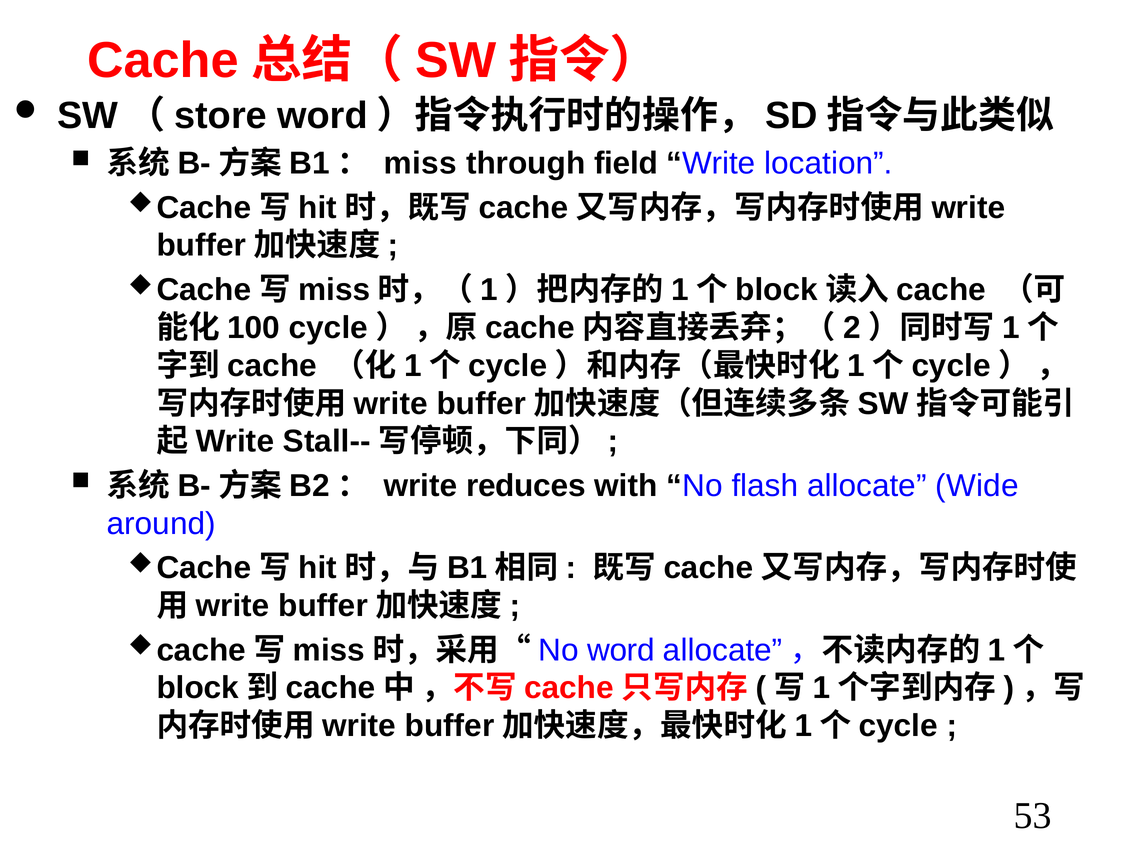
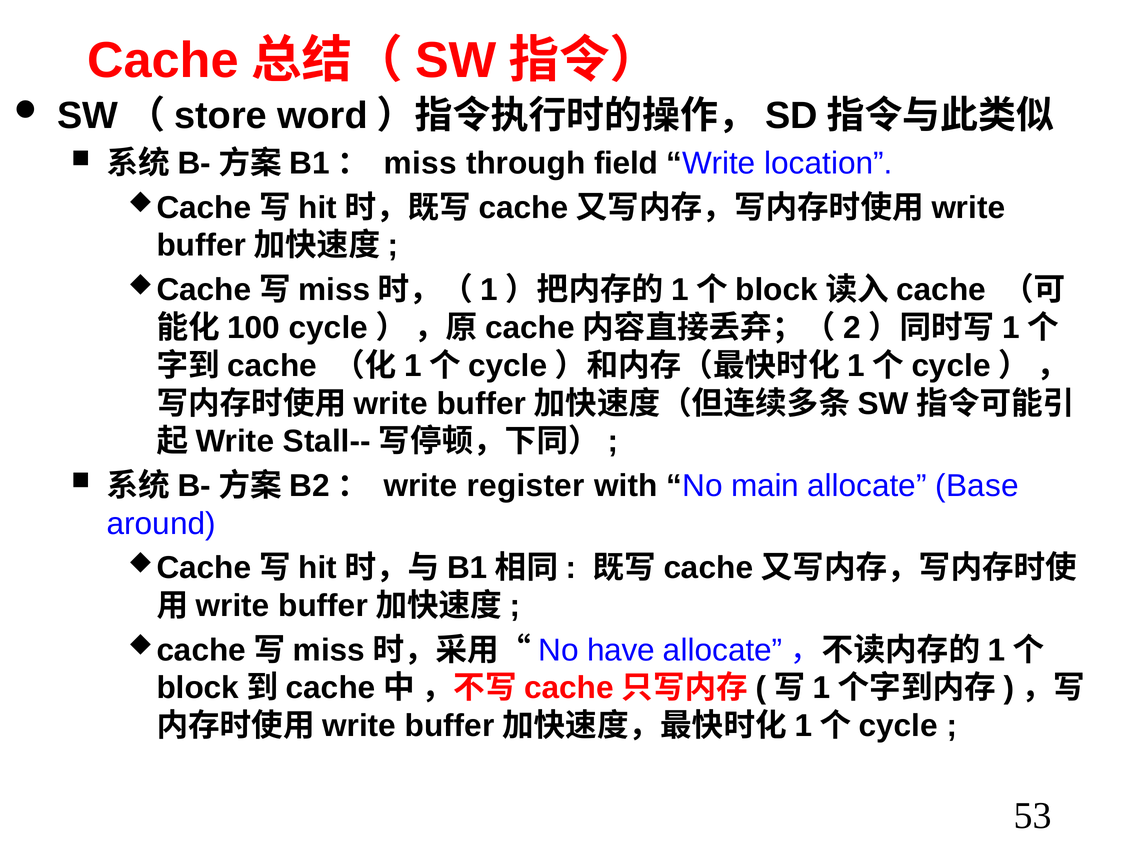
reduces: reduces -> register (526, 486)
flash: flash -> main (765, 486)
Wide: Wide -> Base (977, 486)
word: word -> have (621, 650)
